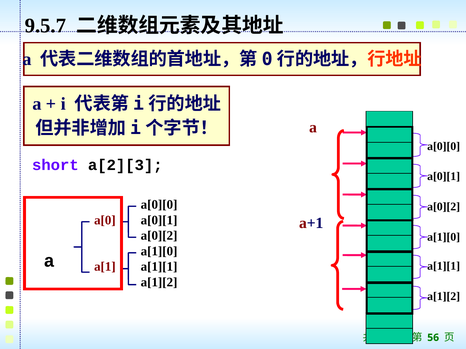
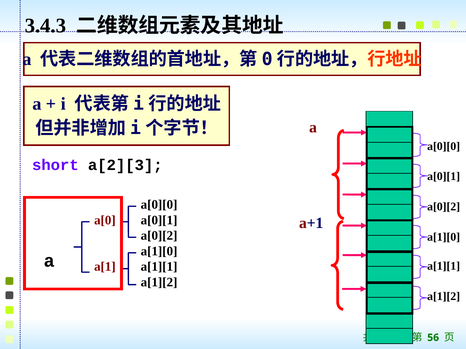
9.5.7: 9.5.7 -> 3.4.3 (45, 26)
